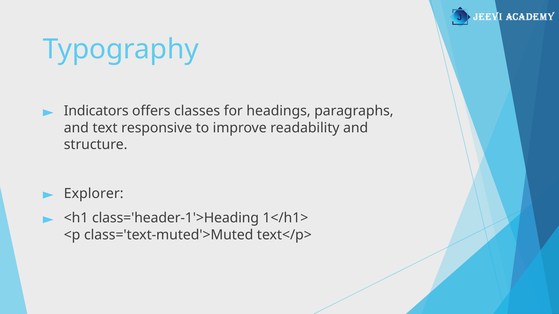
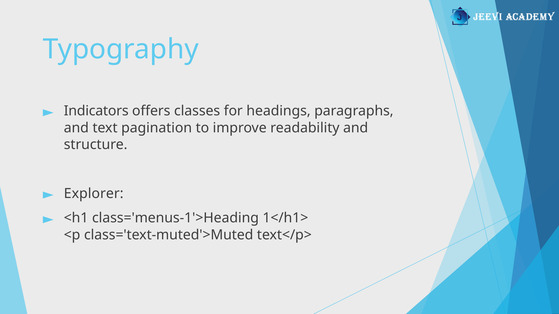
responsive: responsive -> pagination (157, 128)
class='header-1'>Heading: class='header-1'>Heading -> class='menus-1'>Heading (175, 218)
